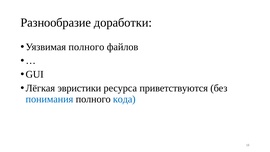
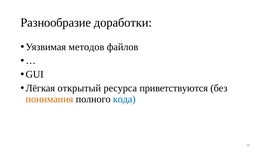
Уязвимая полного: полного -> методов (86, 47)
эвристики: эвристики -> открытый (79, 88)
понимания colour: blue -> orange (49, 99)
